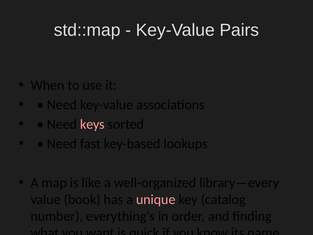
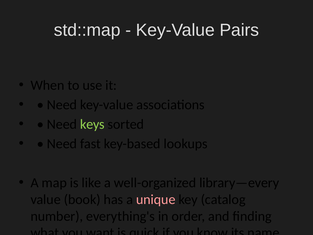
keys colour: pink -> light green (92, 124)
